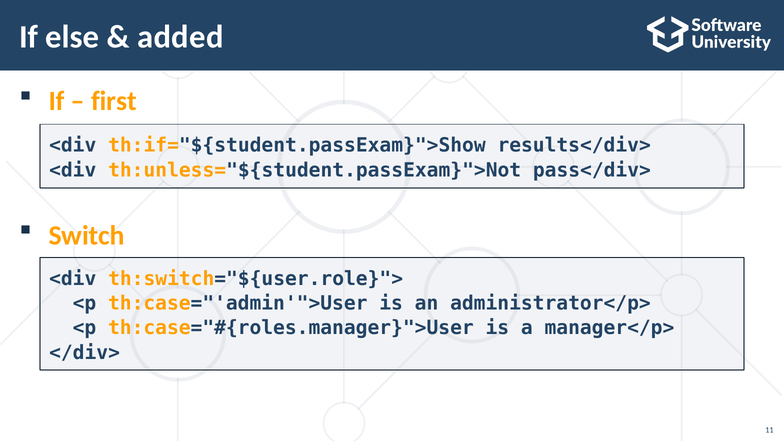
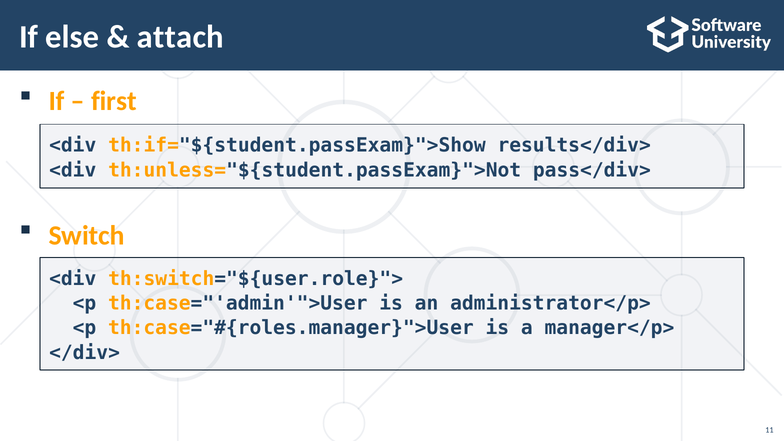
added: added -> attach (180, 37)
